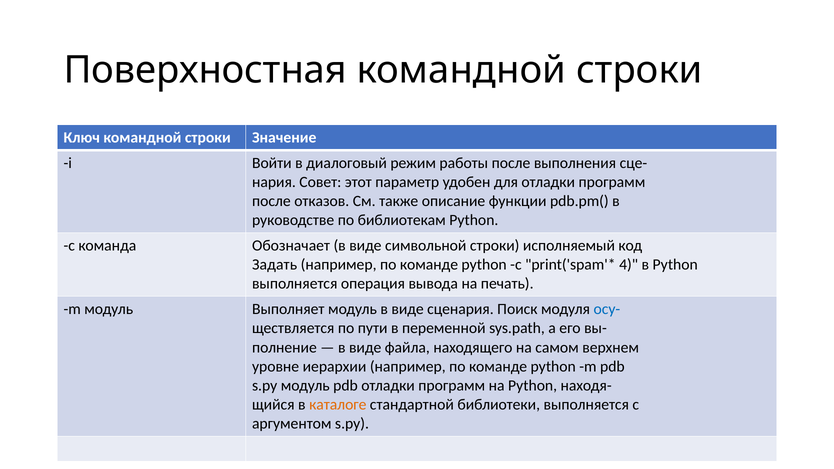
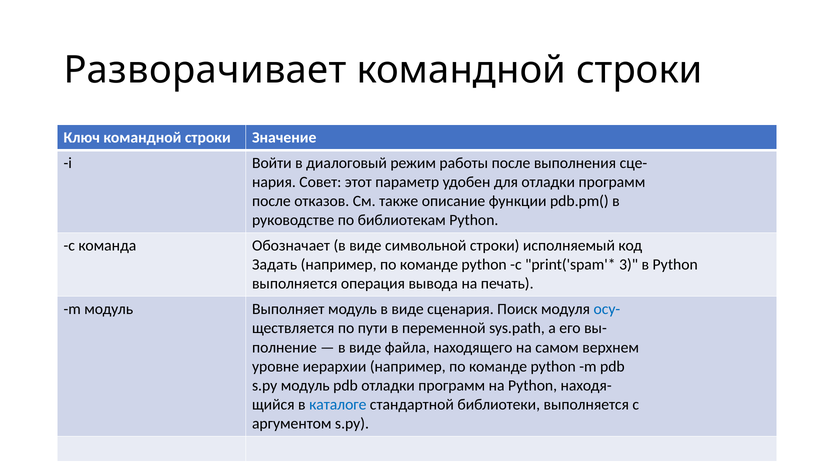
Поверхностная: Поверхностная -> Разворачивает (205, 70)
4: 4 -> 3 (629, 265)
каталоге colour: orange -> blue (338, 405)
